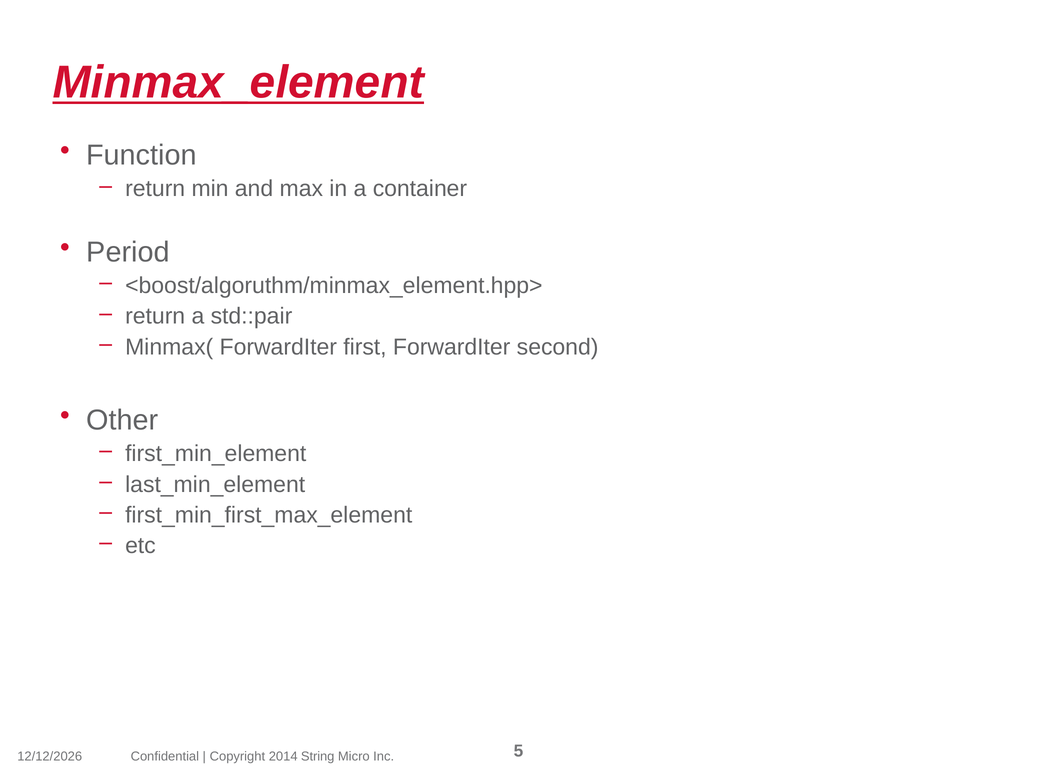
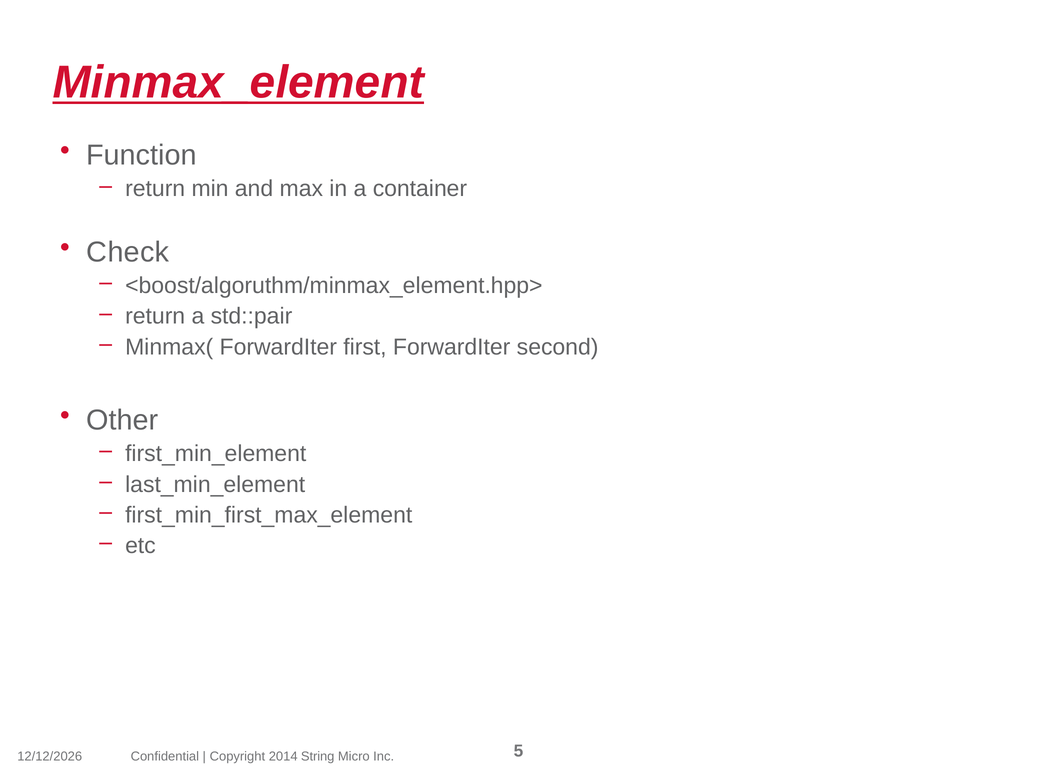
Period: Period -> Check (128, 252)
